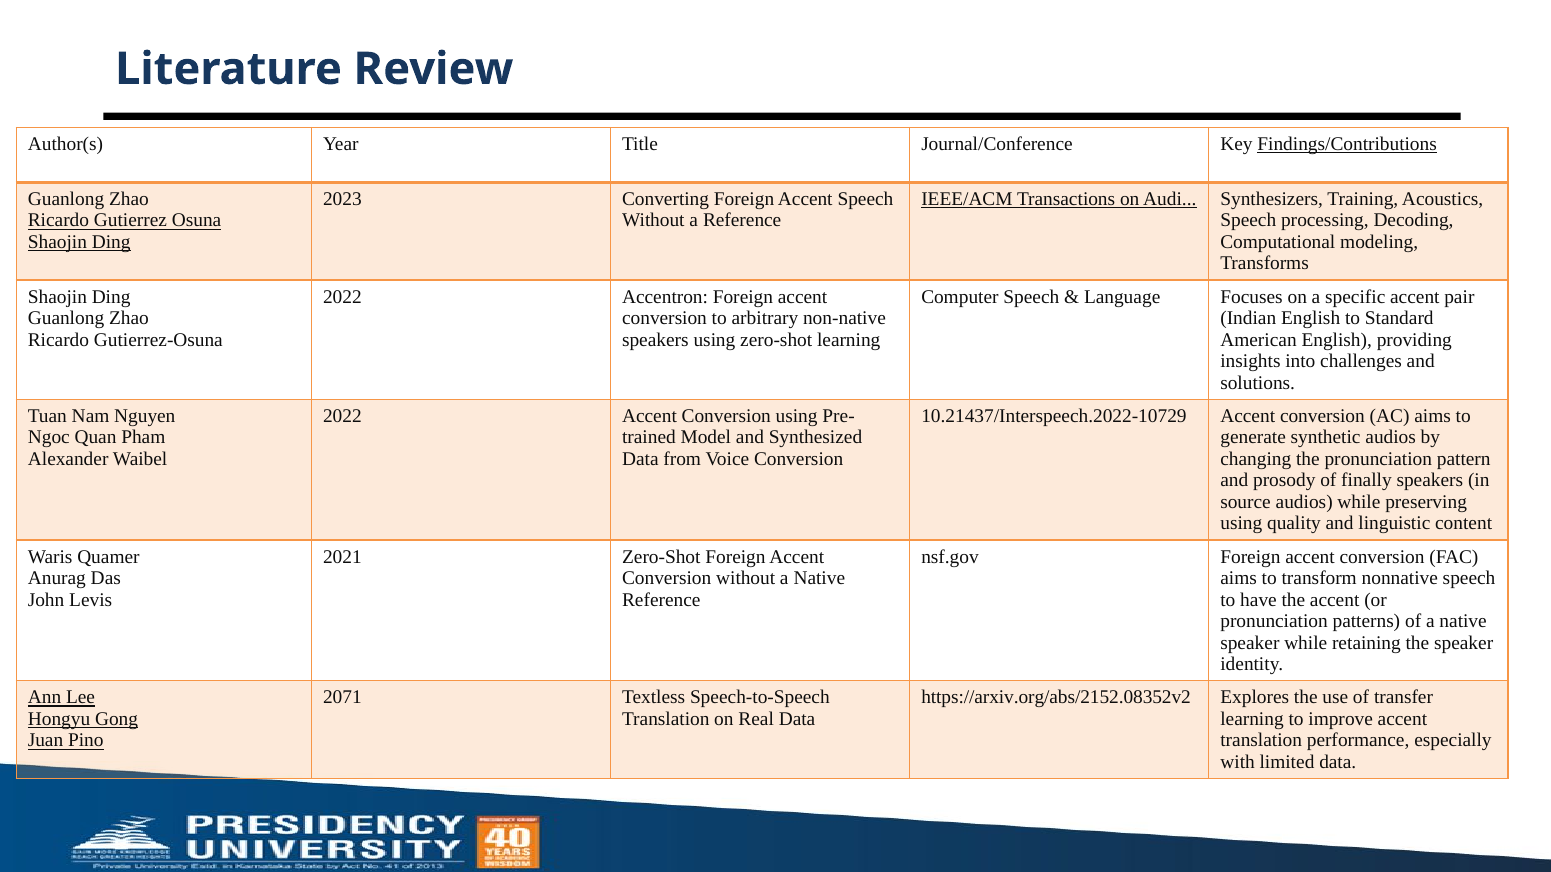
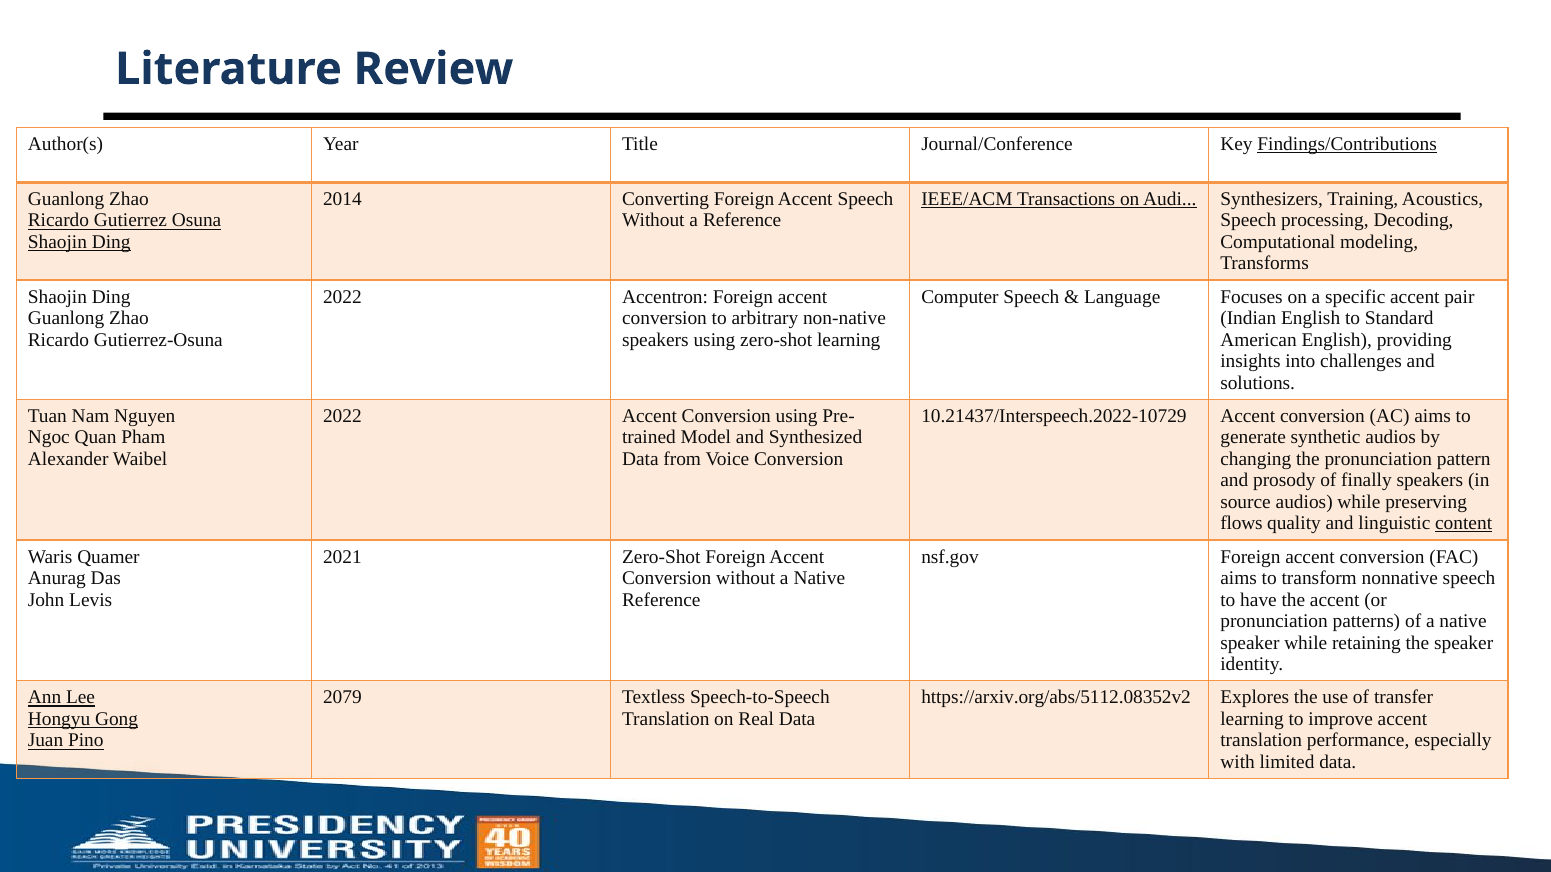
2023: 2023 -> 2014 (342, 199)
using: using -> flows (1241, 524)
content underline: none -> present (1464, 524)
2071: 2071 -> 2079 (342, 698)
https://arxiv.org/abs/2152.08352v2: https://arxiv.org/abs/2152.08352v2 -> https://arxiv.org/abs/5112.08352v2 (1056, 698)
